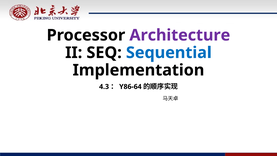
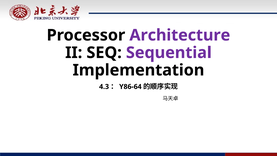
Sequential colour: blue -> purple (169, 53)
